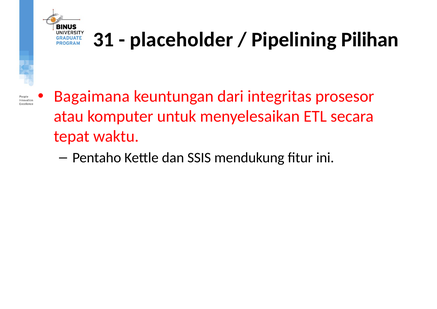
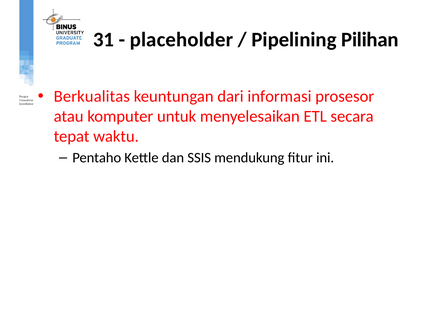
Bagaimana: Bagaimana -> Berkualitas (92, 96)
integritas: integritas -> informasi (279, 96)
